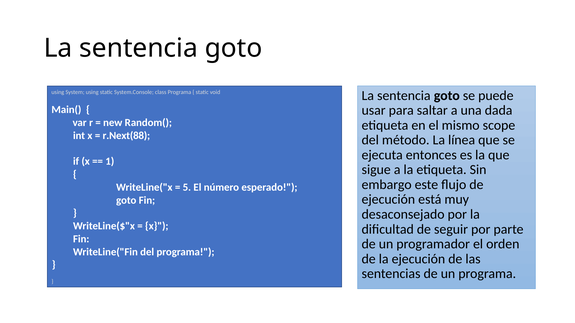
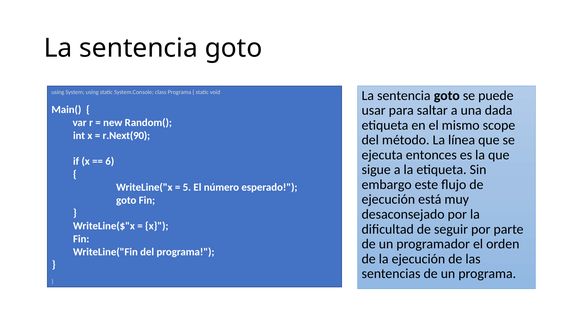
r.Next(88: r.Next(88 -> r.Next(90 (126, 136)
1: 1 -> 6 (110, 162)
